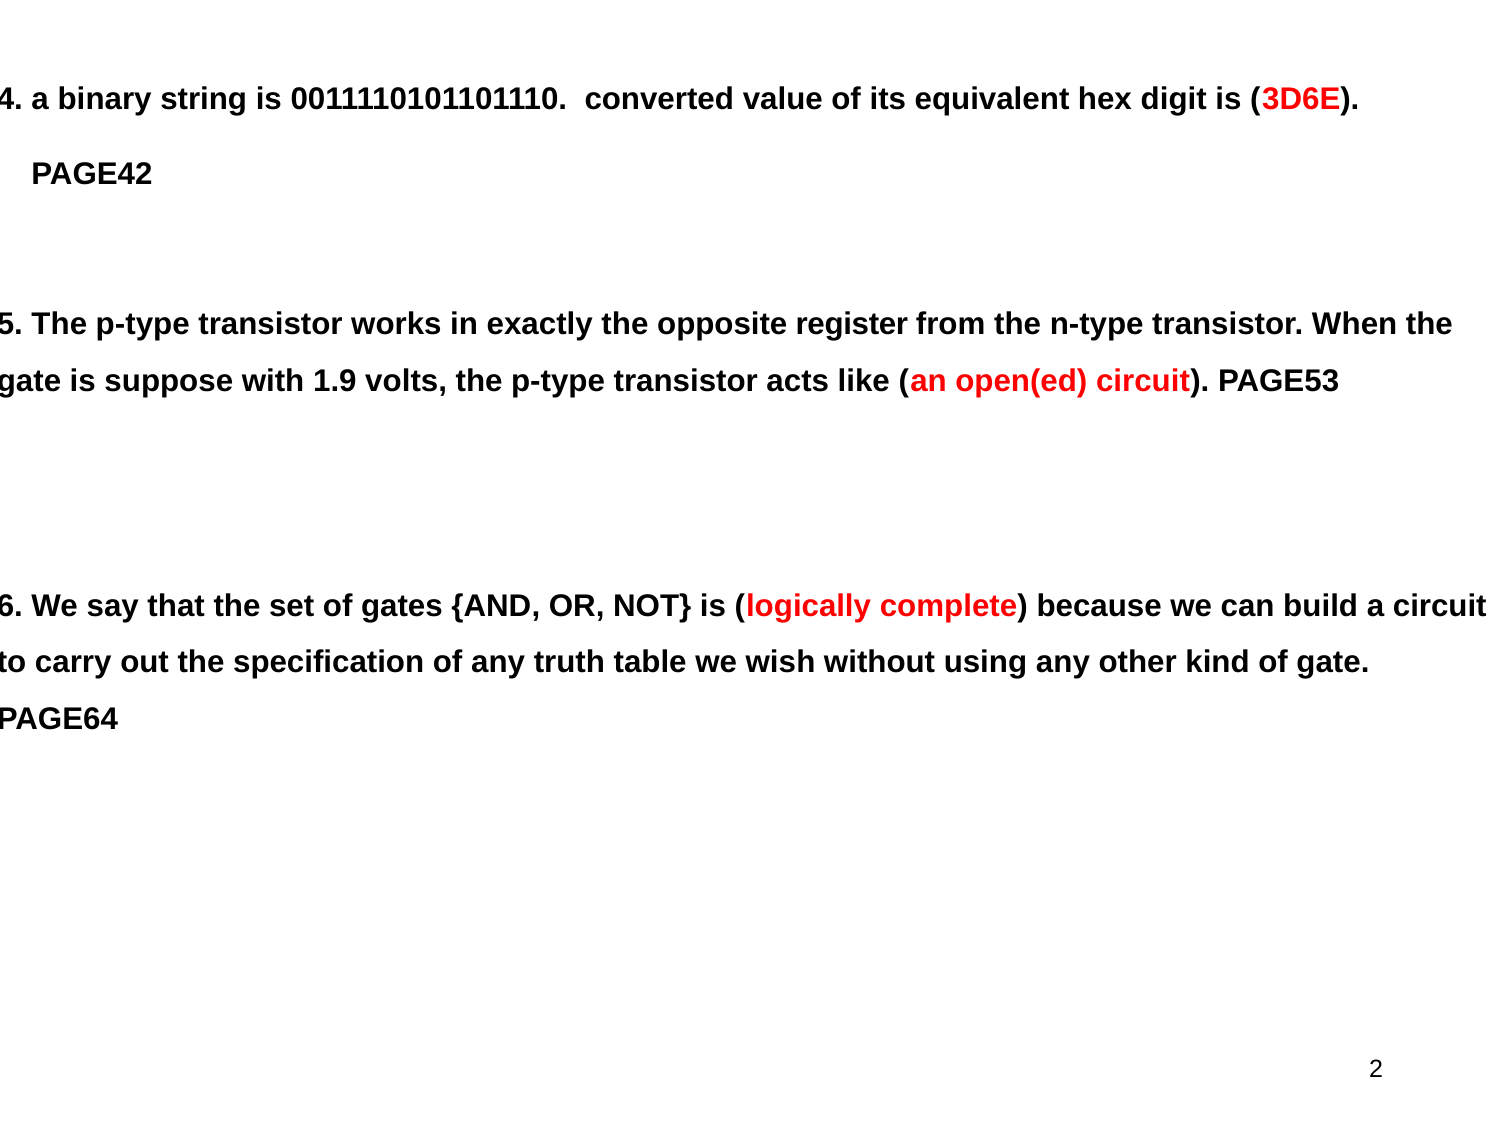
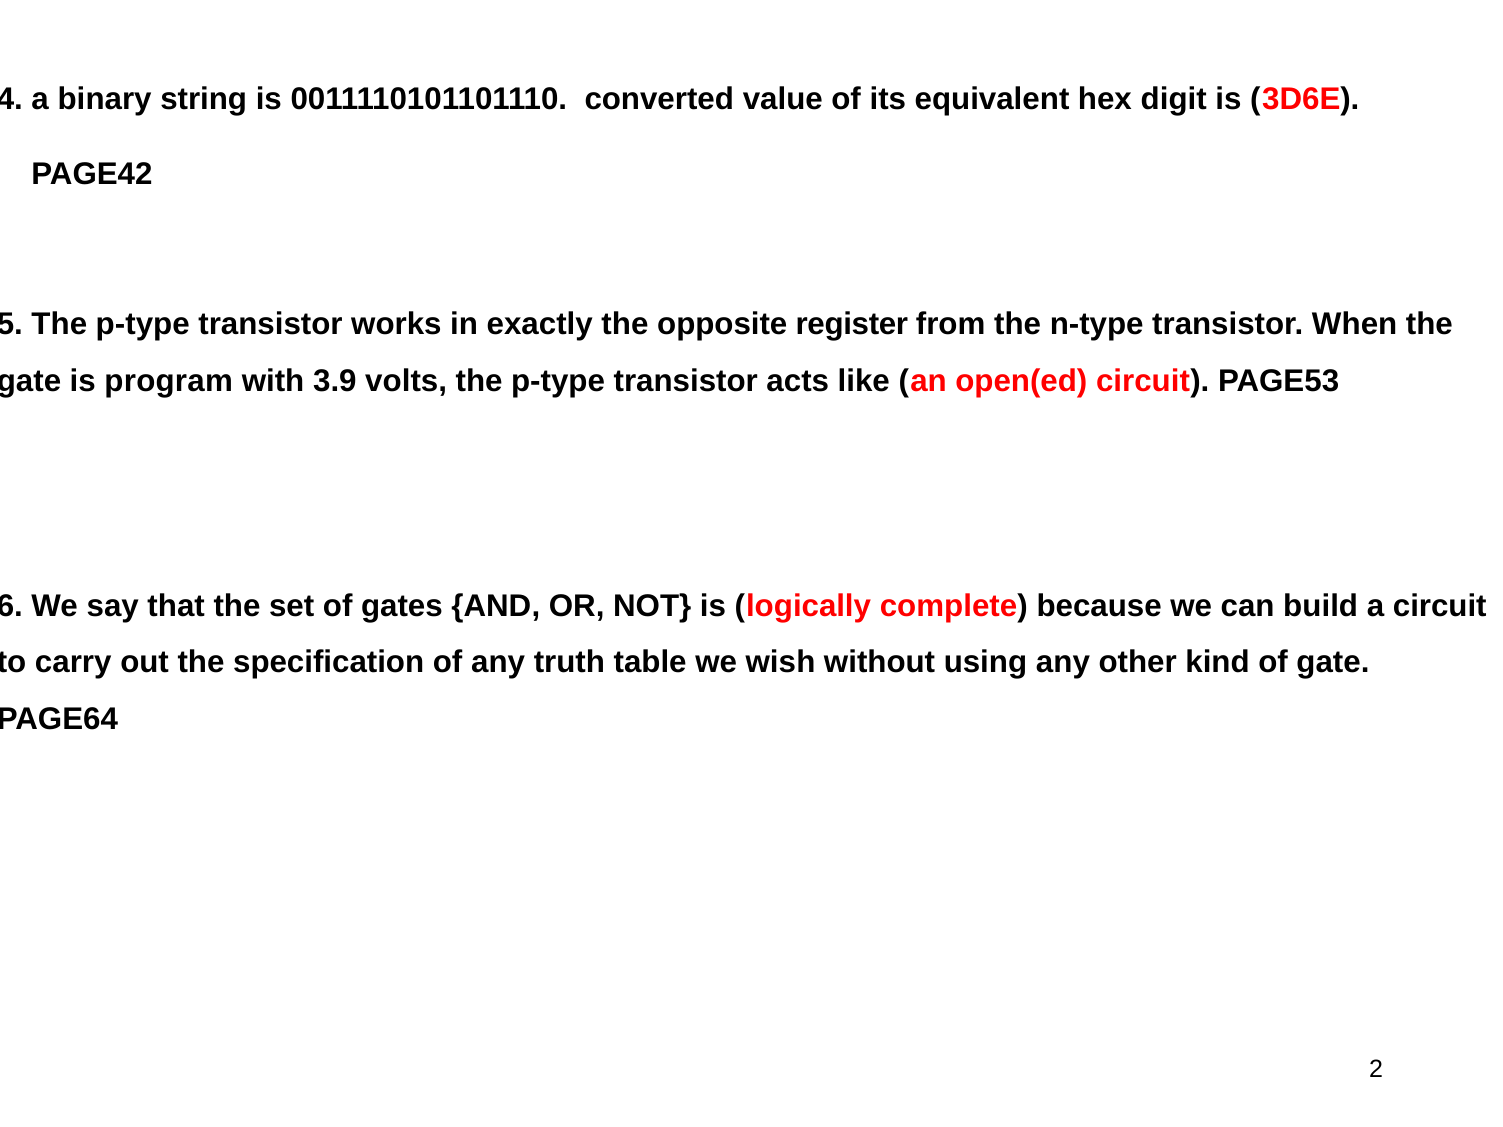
suppose: suppose -> program (169, 381)
1.9: 1.9 -> 3.9 (335, 381)
